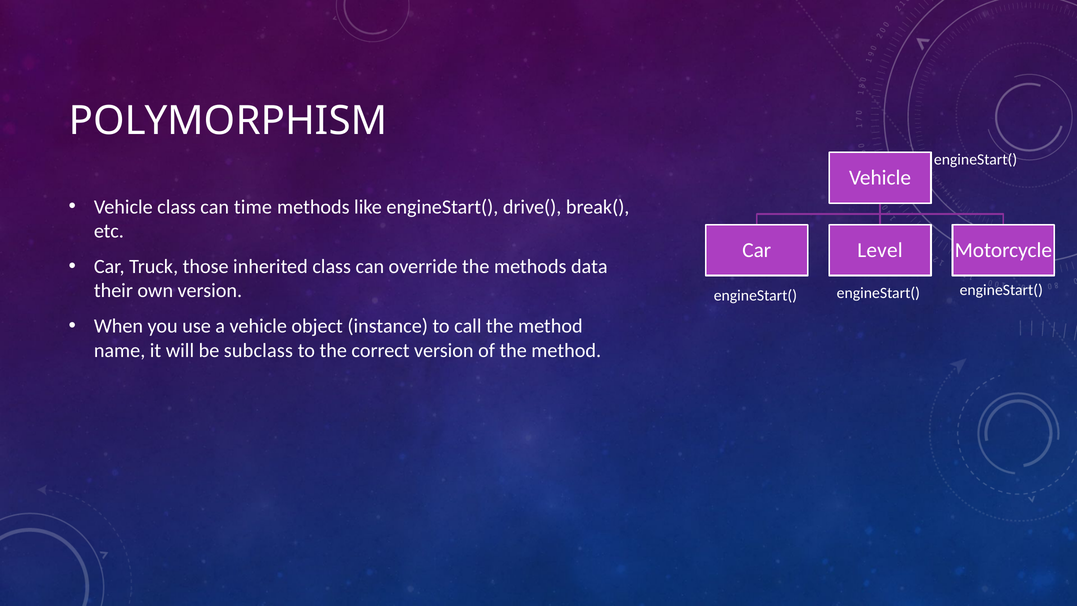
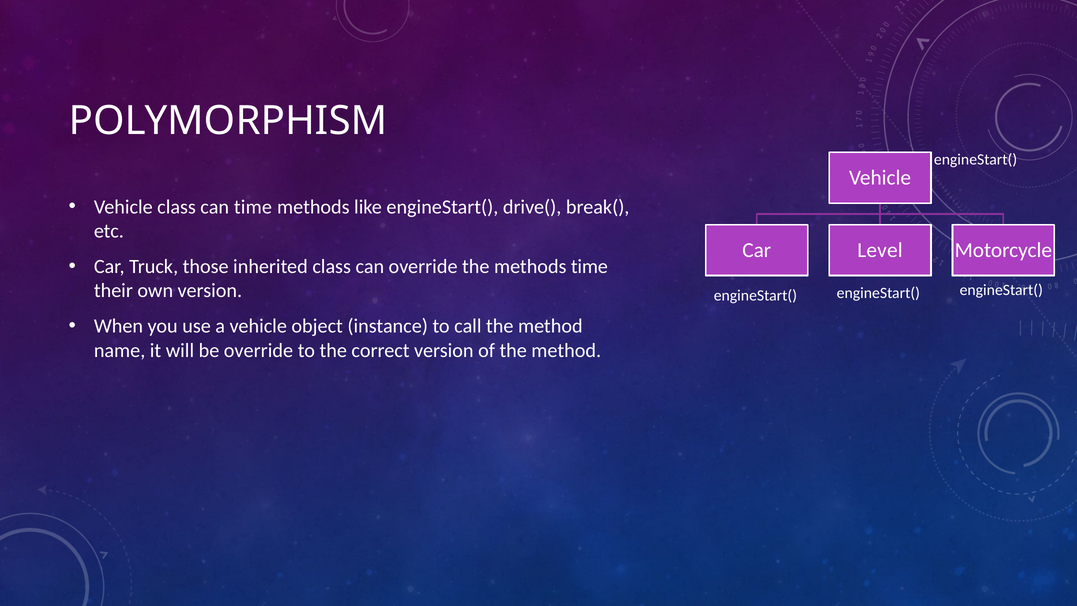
methods data: data -> time (589, 266)
be subclass: subclass -> override (258, 350)
